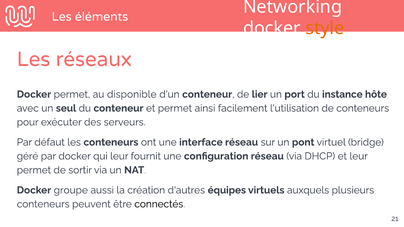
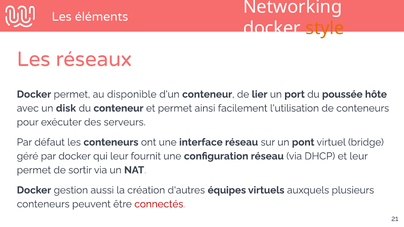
instance: instance -> poussée (342, 94)
seul: seul -> disk (66, 108)
groupe: groupe -> gestion (71, 190)
connectés colour: black -> red (160, 204)
